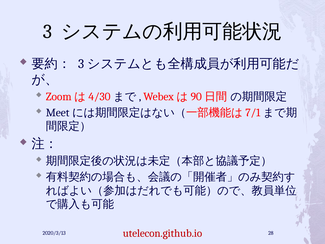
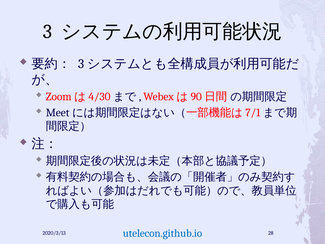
utelecon.github.io colour: red -> blue (162, 233)
